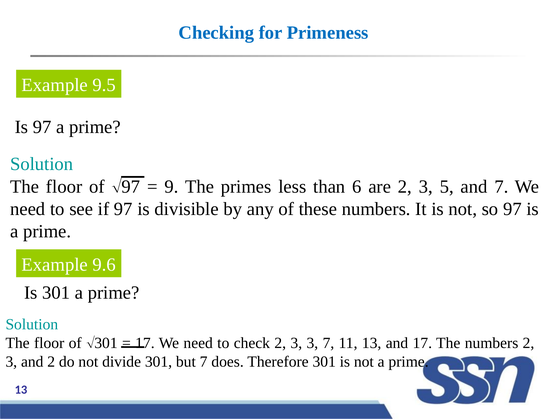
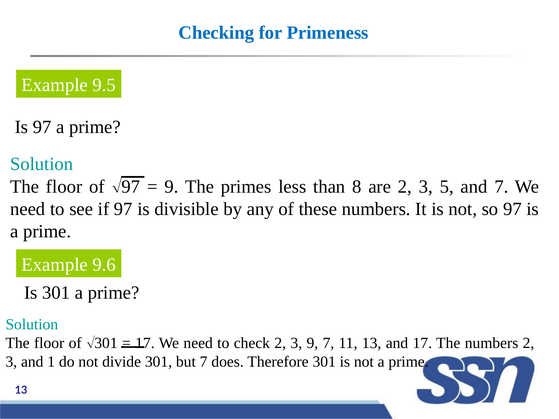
6: 6 -> 8 (357, 187)
3 3: 3 -> 9 (312, 343)
and 2: 2 -> 1 (51, 362)
